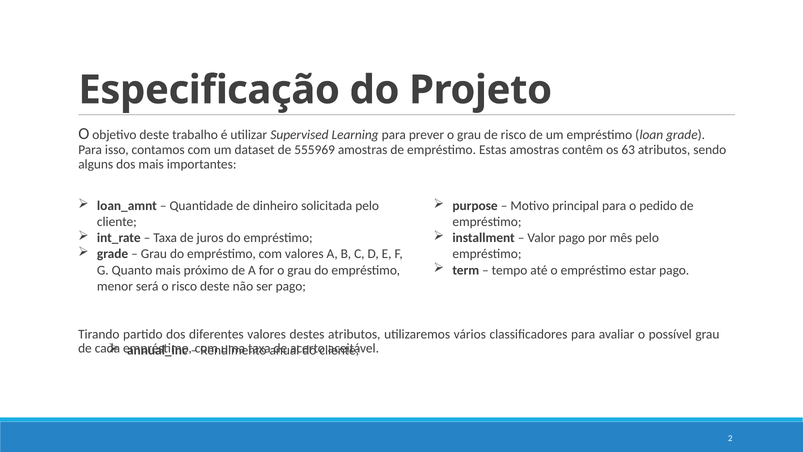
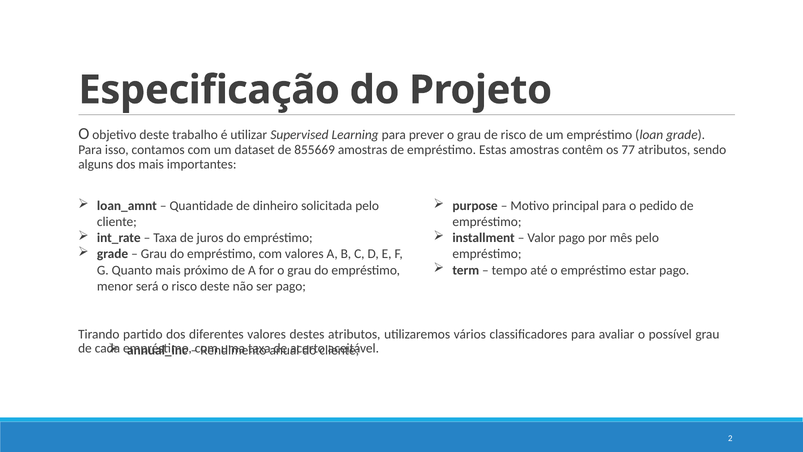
555969: 555969 -> 855669 (315, 150)
63: 63 -> 77 (628, 150)
